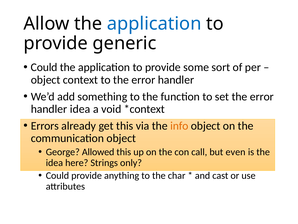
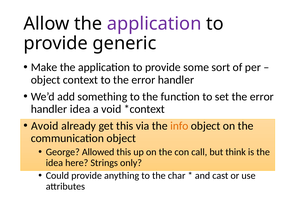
application colour: blue -> purple (154, 24)
Could: Could -> Make (44, 67)
Errors: Errors -> Avoid (45, 126)
even: even -> think (236, 152)
